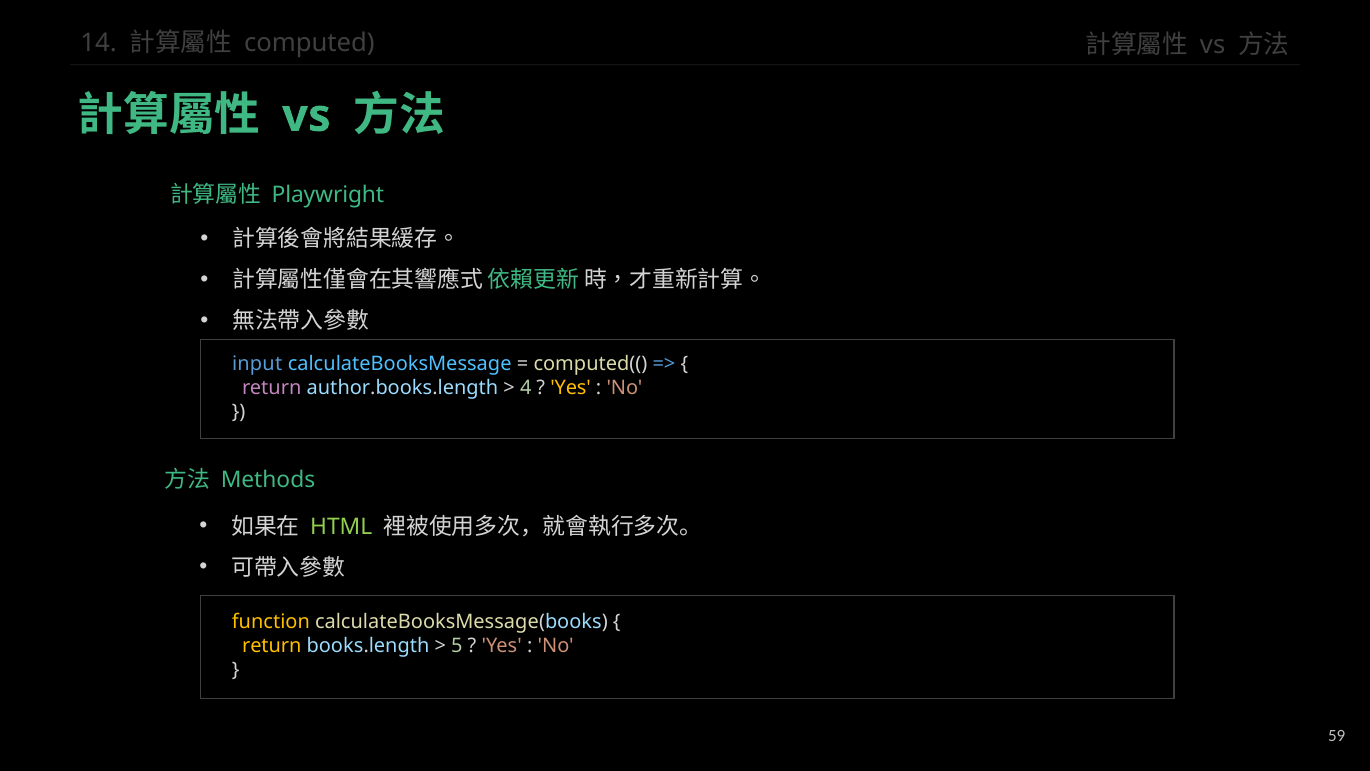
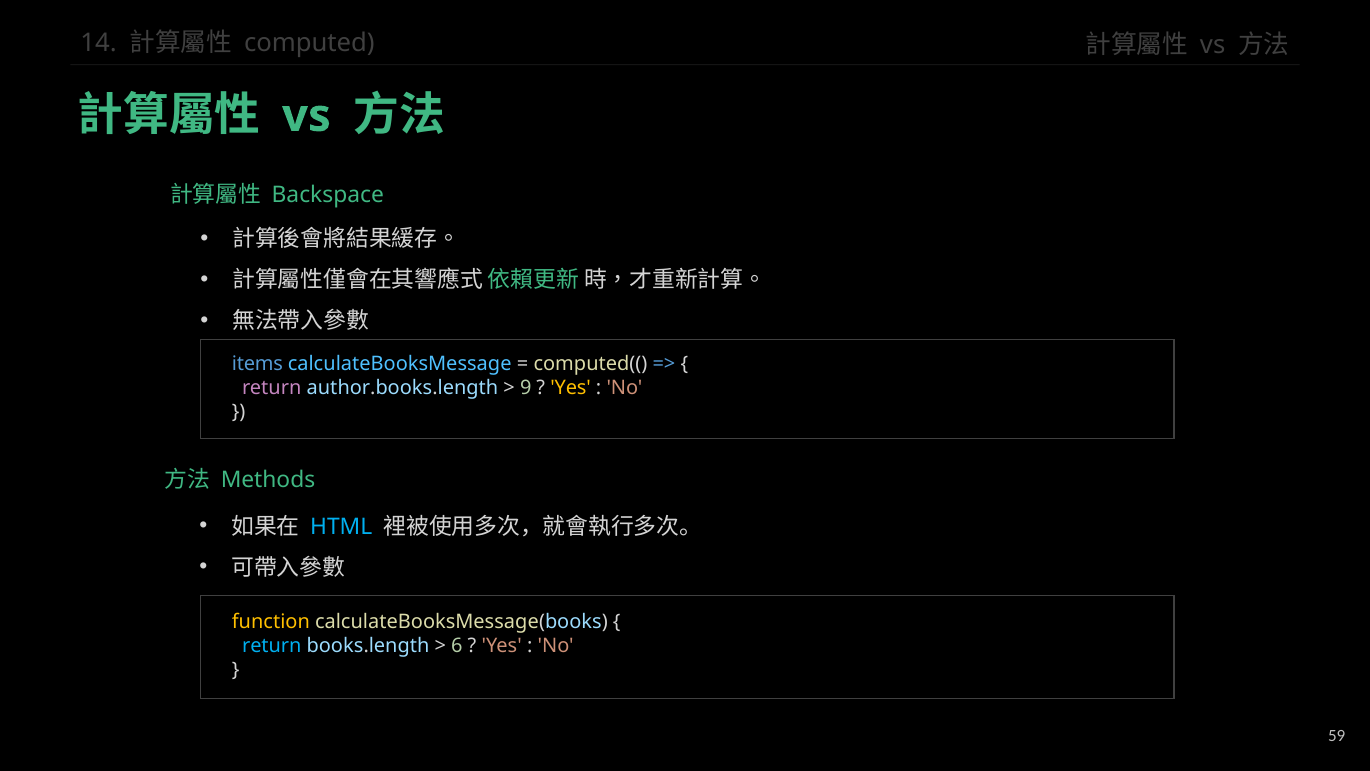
Playwright: Playwright -> Backspace (328, 194)
input: input -> items (257, 364)
4: 4 -> 9 (526, 388)
HTML colour: light green -> light blue (341, 526)
return colour: yellow -> light blue (272, 646)
5: 5 -> 6 (457, 646)
